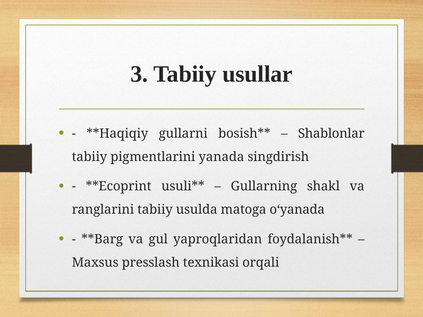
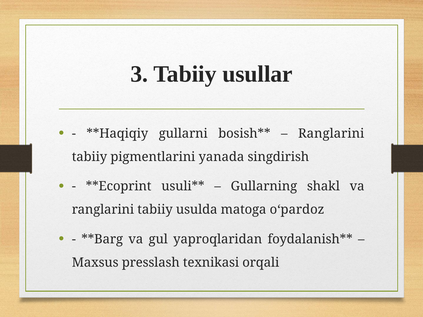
Shablonlar: Shablonlar -> Ranglarini (331, 134)
o‘yanada: o‘yanada -> o‘pardoz (297, 210)
